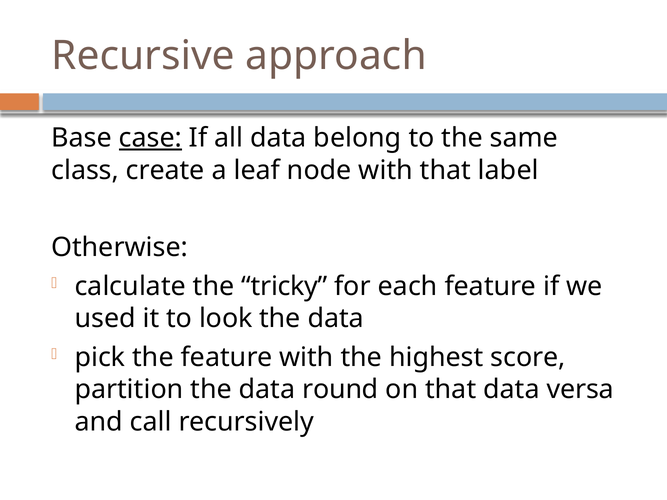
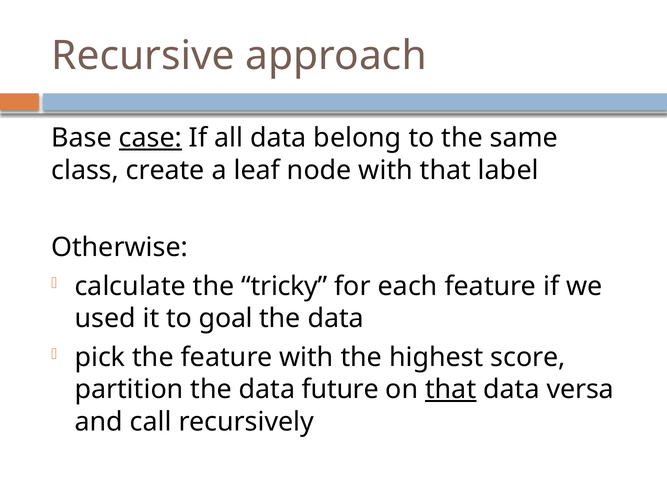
look: look -> goal (226, 319)
round: round -> future (340, 390)
that underline: none -> present (451, 390)
